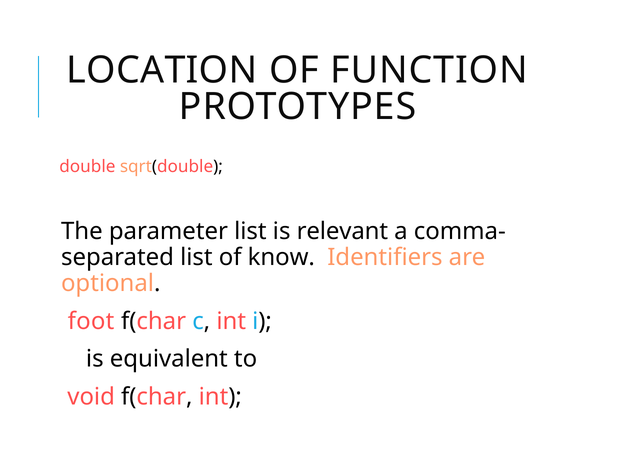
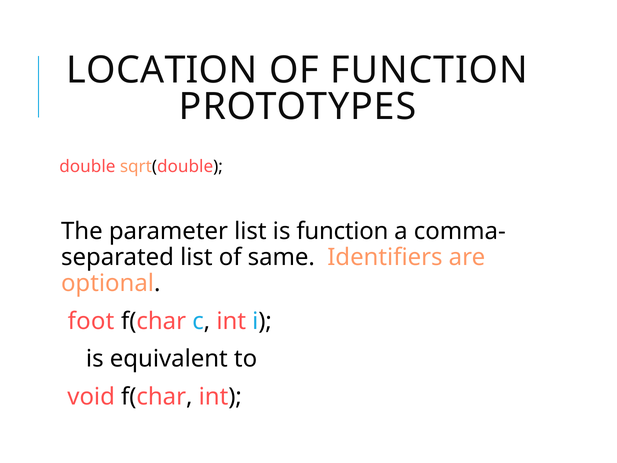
is relevant: relevant -> function (342, 231)
know: know -> same (281, 257)
